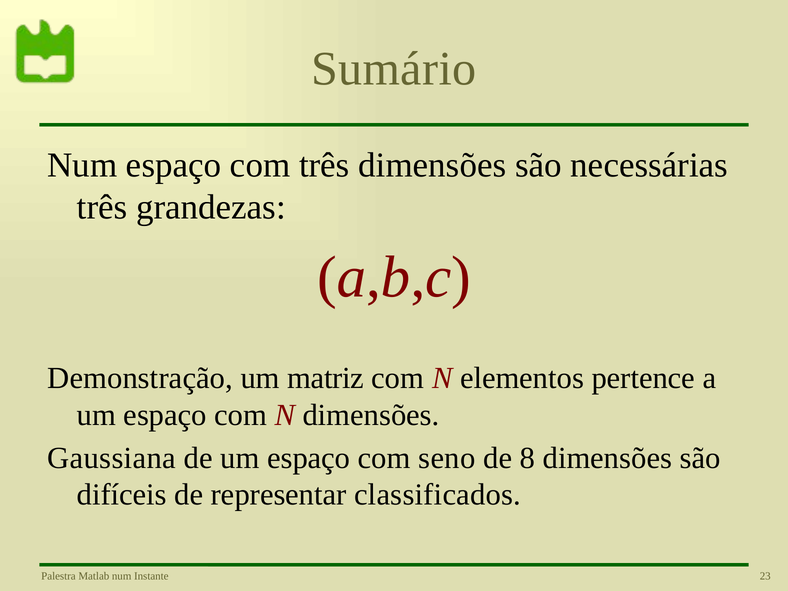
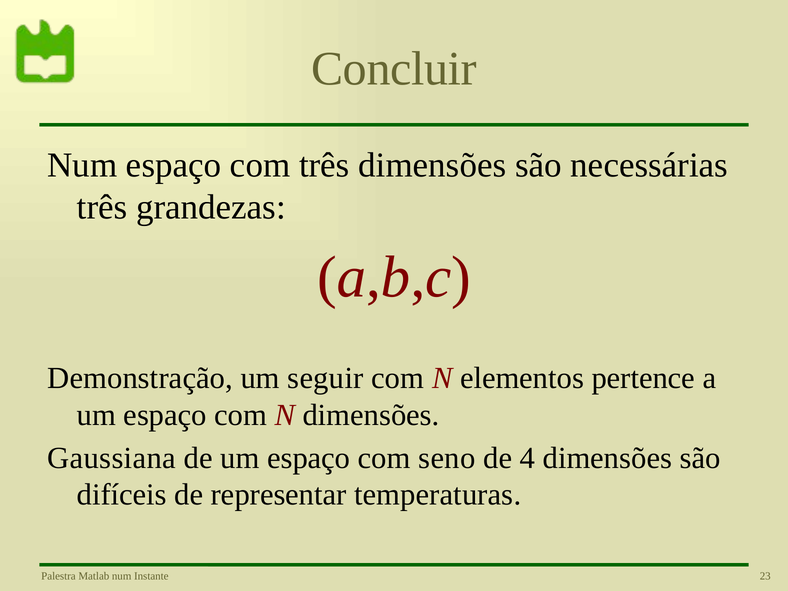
Sumário: Sumário -> Concluir (394, 69)
matriz: matriz -> seguir (325, 378)
8: 8 -> 4 (528, 458)
classificados: classificados -> temperaturas (438, 495)
